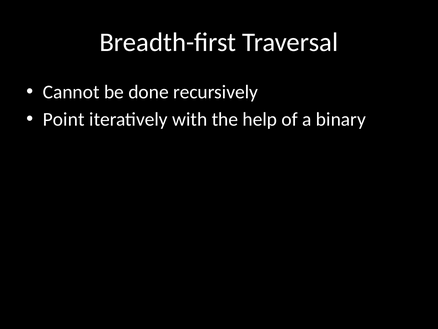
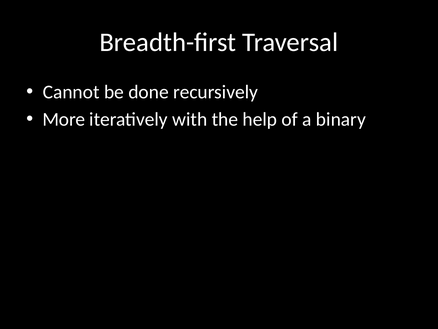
Point: Point -> More (64, 119)
